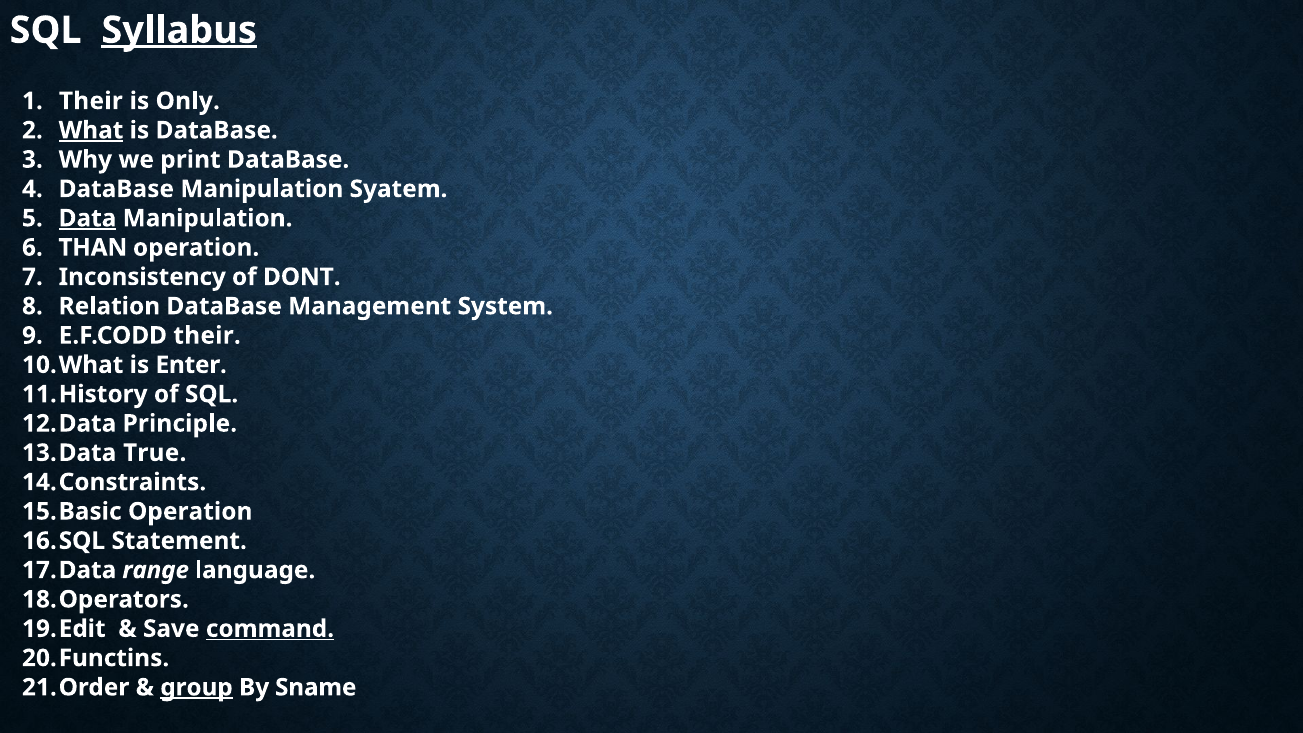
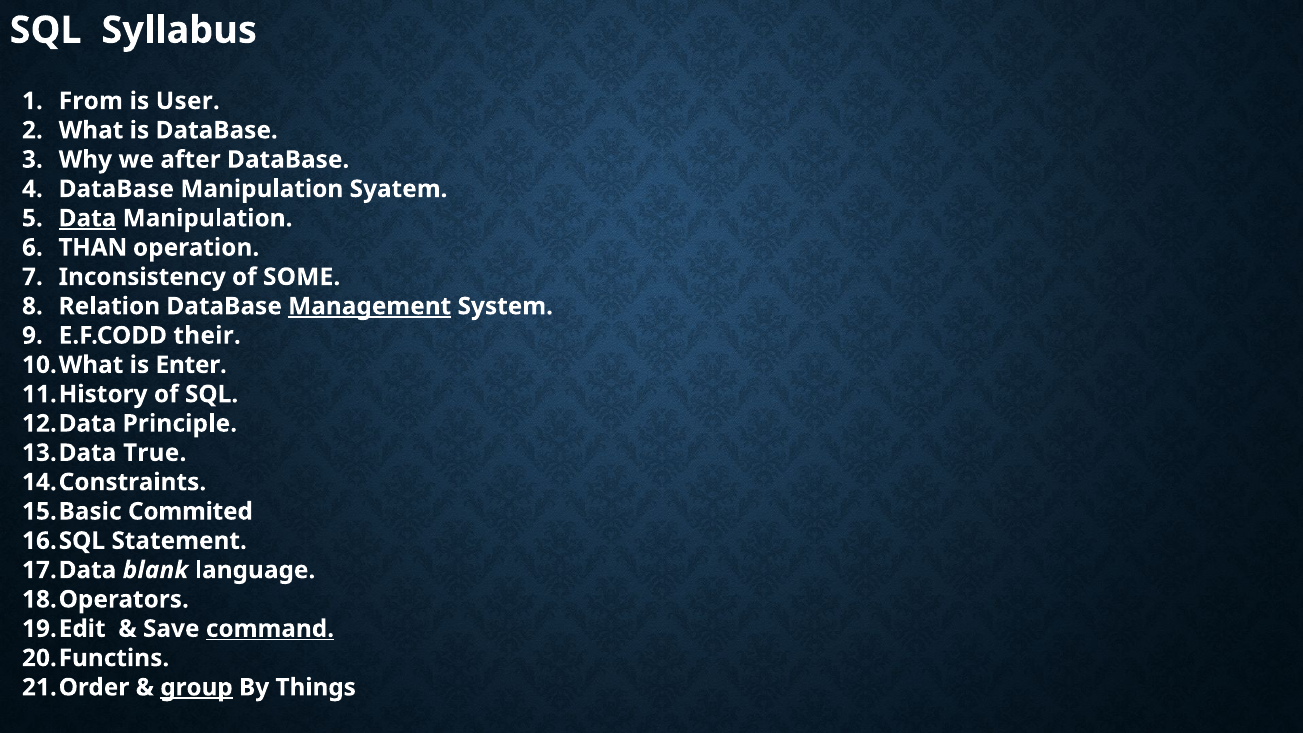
Syllabus underline: present -> none (179, 30)
Their: Their -> From (91, 101)
Only: Only -> User (188, 101)
What underline: present -> none (91, 130)
print: print -> after (190, 160)
DONT: DONT -> SOME (302, 277)
Management underline: none -> present (370, 306)
Operation: Operation -> Commited (190, 511)
range: range -> blank (155, 570)
Sname: Sname -> Things (316, 687)
